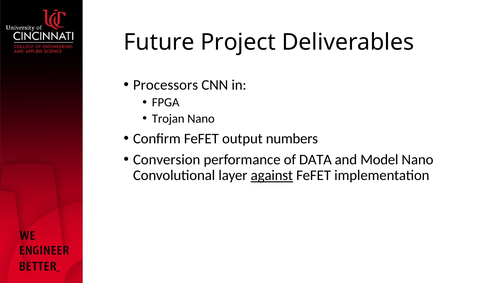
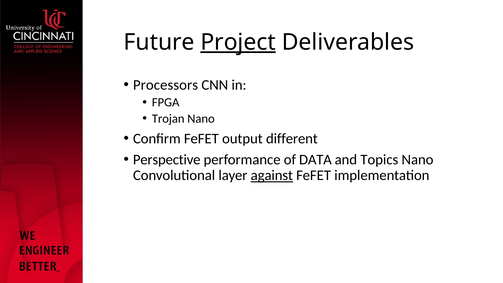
Project underline: none -> present (238, 42)
numbers: numbers -> different (292, 139)
Conversion: Conversion -> Perspective (167, 160)
Model: Model -> Topics (379, 160)
